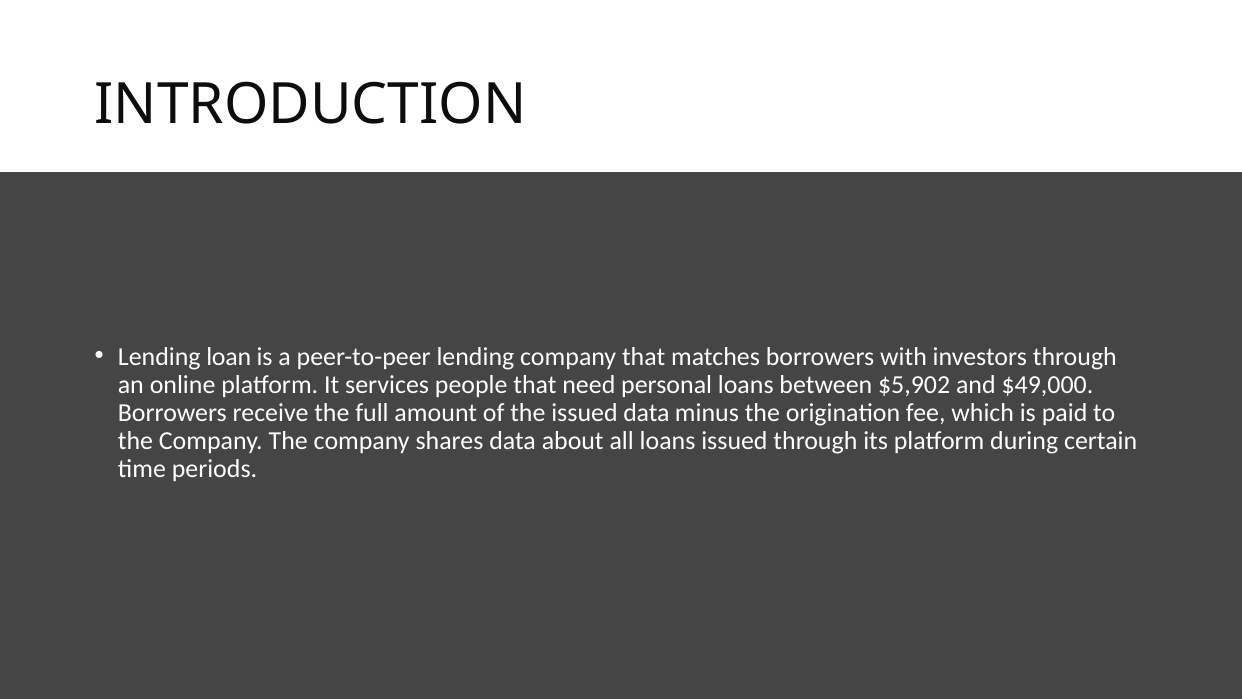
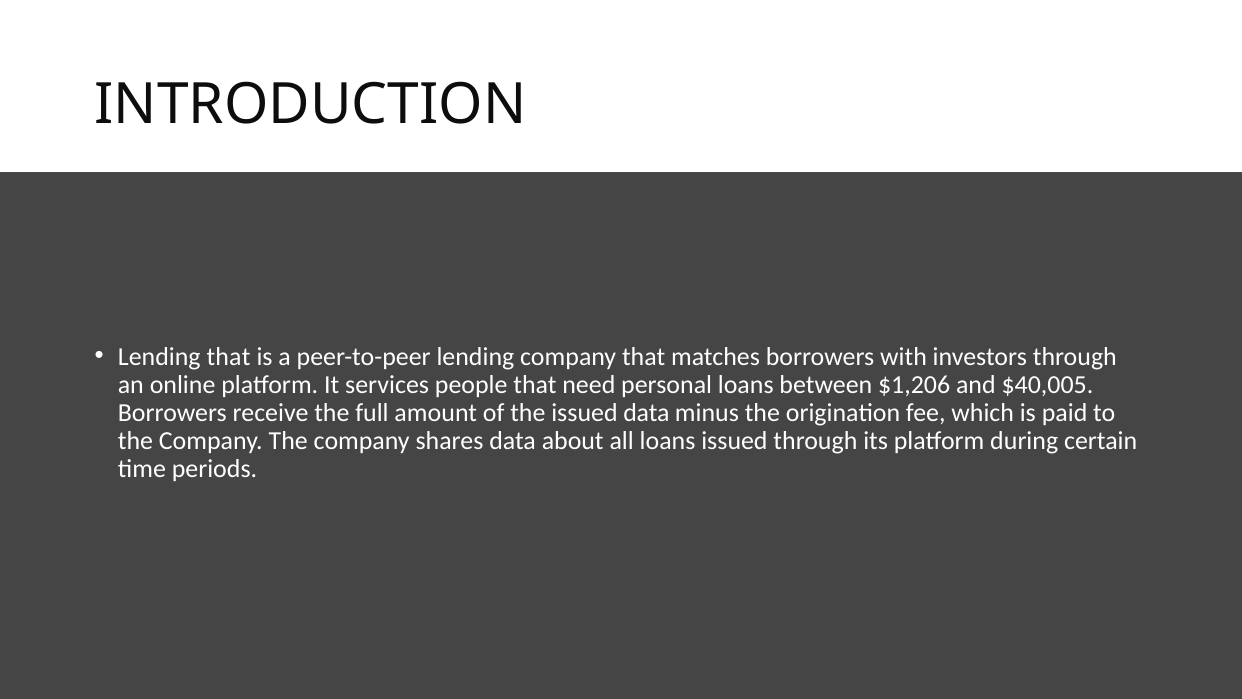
Lending loan: loan -> that (228, 356)
$5,902: $5,902 -> $1,206 (914, 384)
$49,000: $49,000 -> $40,005 (1047, 384)
